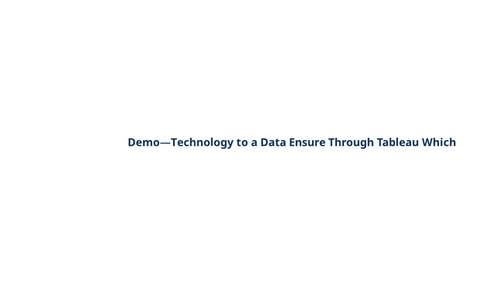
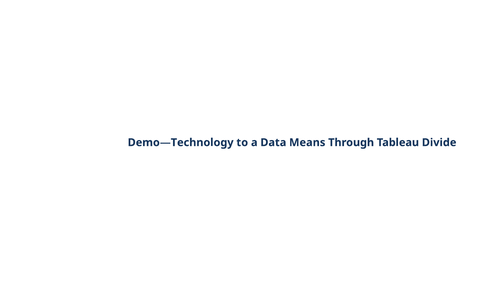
Ensure: Ensure -> Means (307, 143)
Which: Which -> Divide (439, 143)
